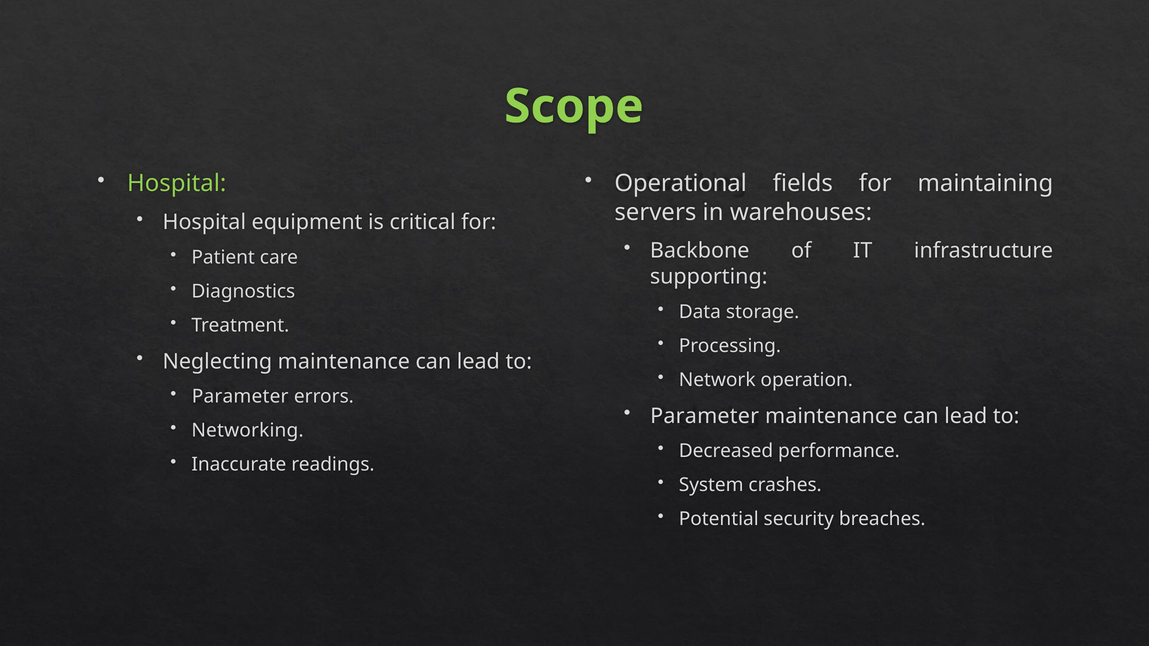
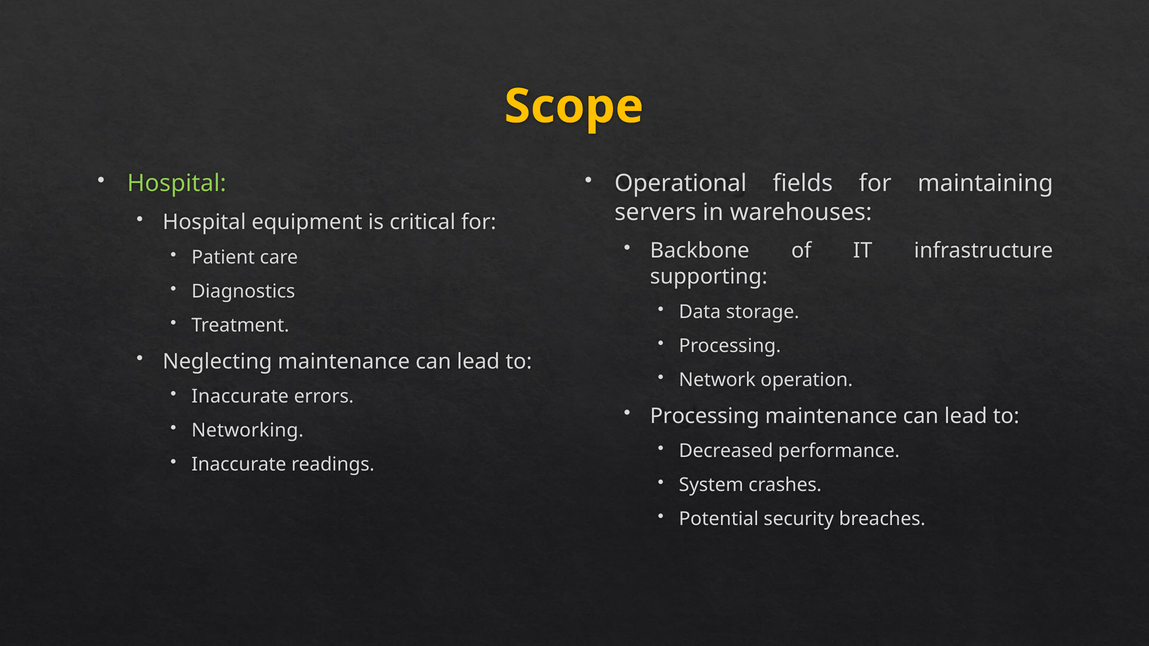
Scope colour: light green -> yellow (574, 107)
Parameter: Parameter -> Inaccurate (240, 397)
Parameter: Parameter -> Processing (705, 416)
